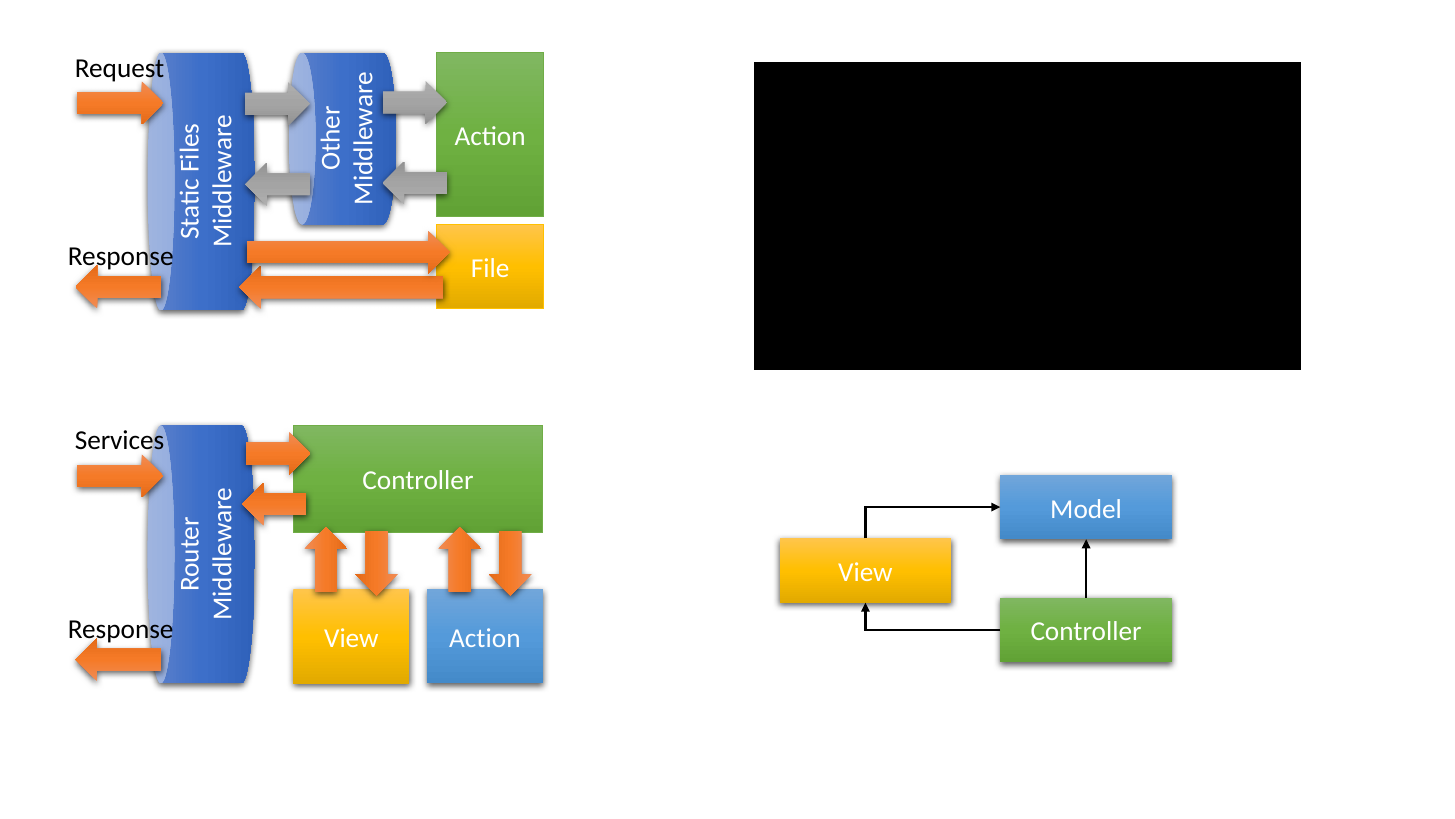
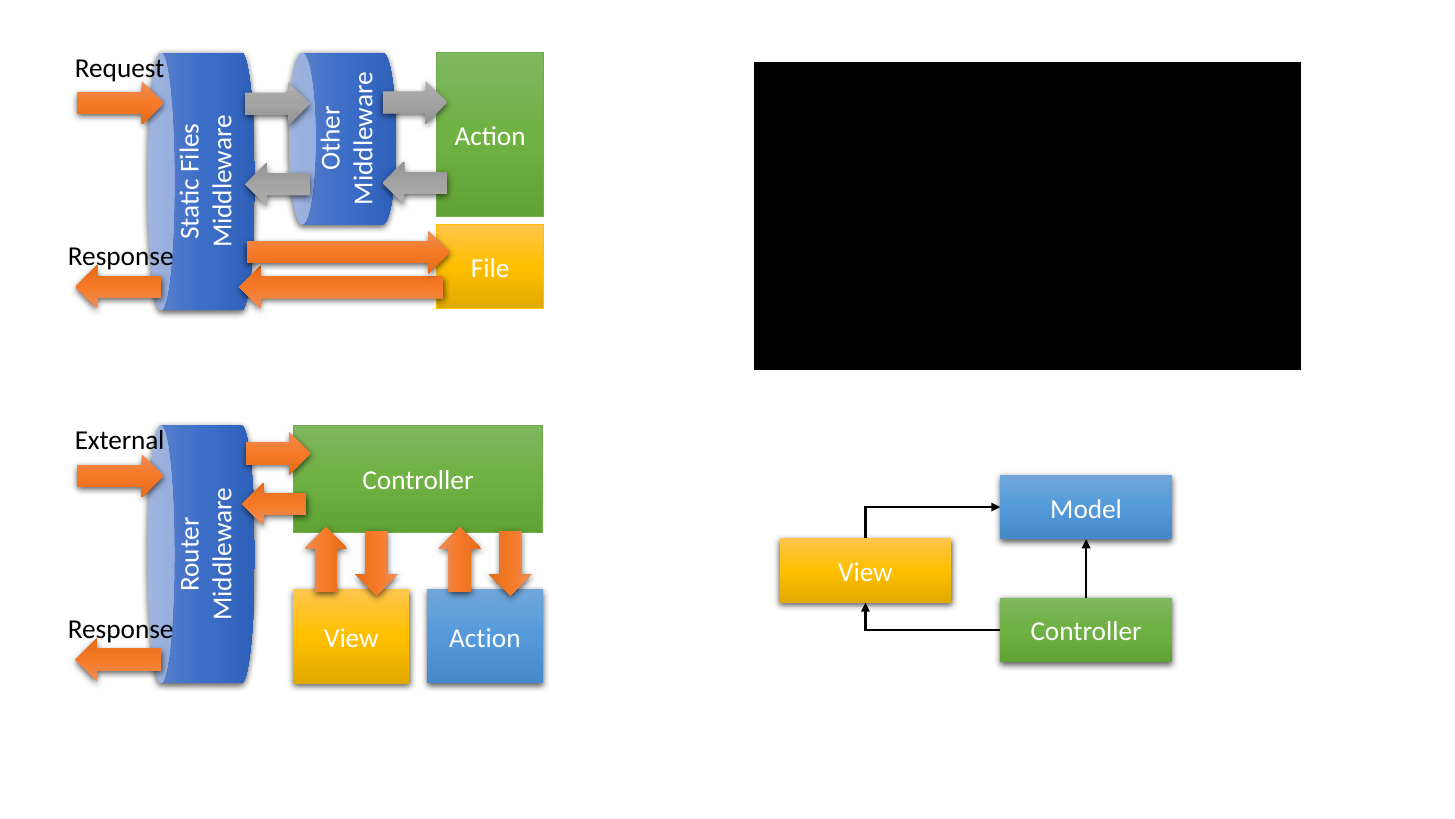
Services: Services -> External (120, 441)
